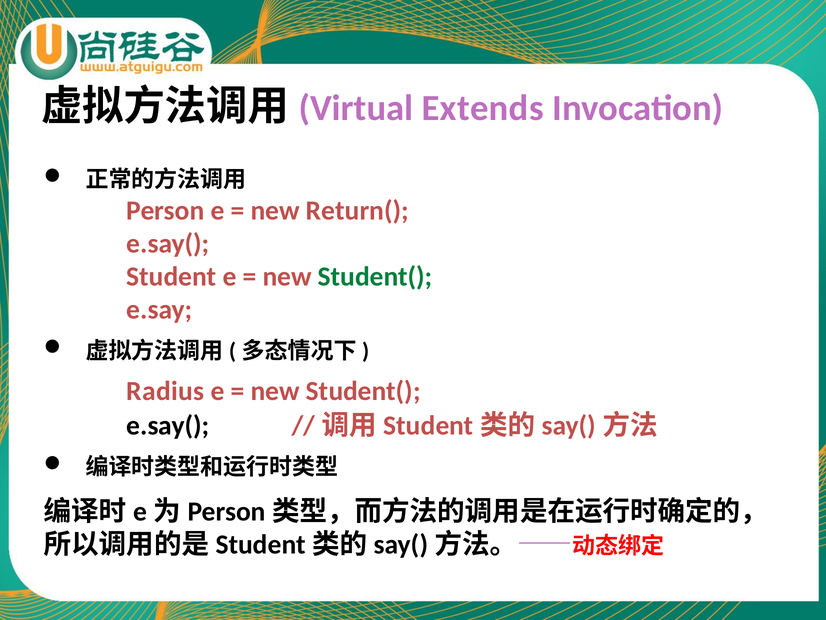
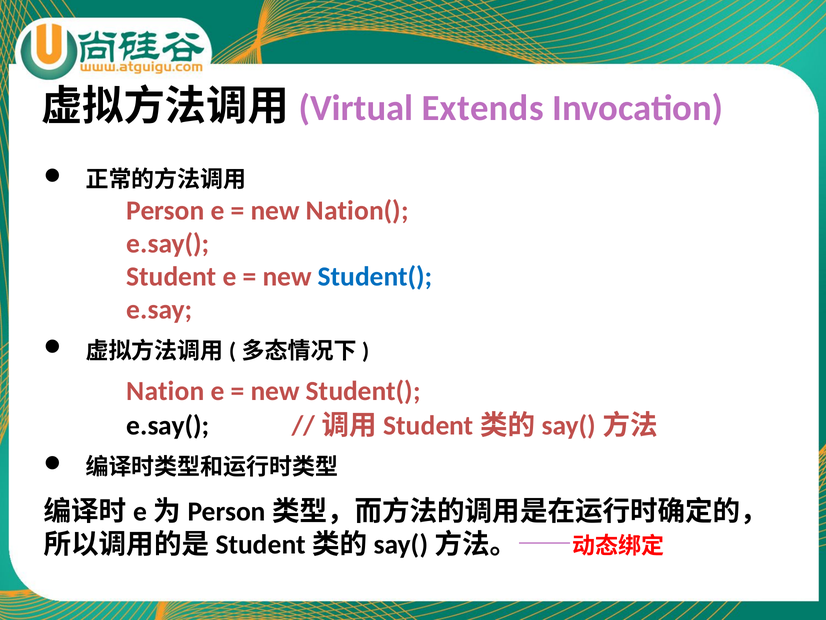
Return(: Return( -> Nation( (357, 210)
Student( colour: green -> blue (375, 276)
Radius: Radius -> Nation (165, 391)
